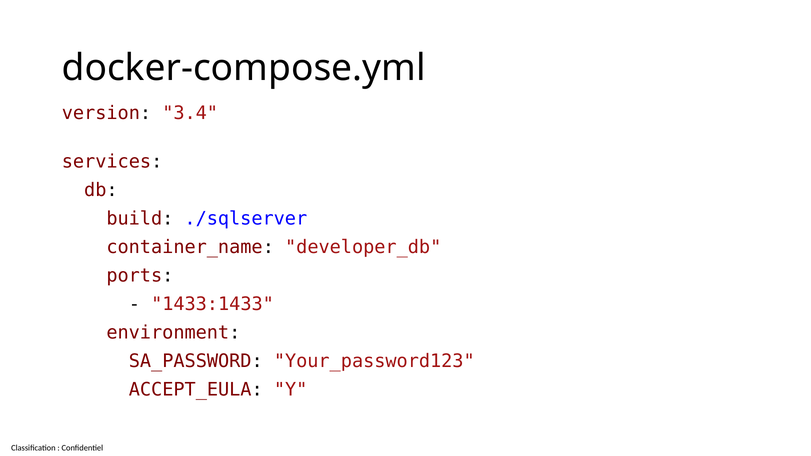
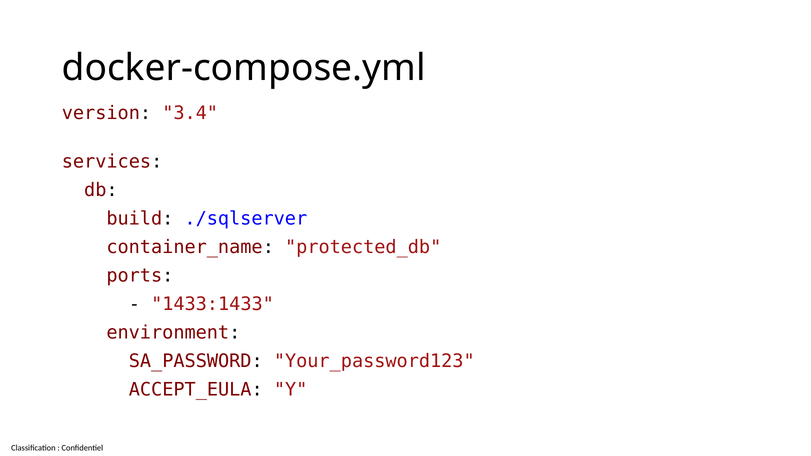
developer_db: developer_db -> protected_db (363, 247)
